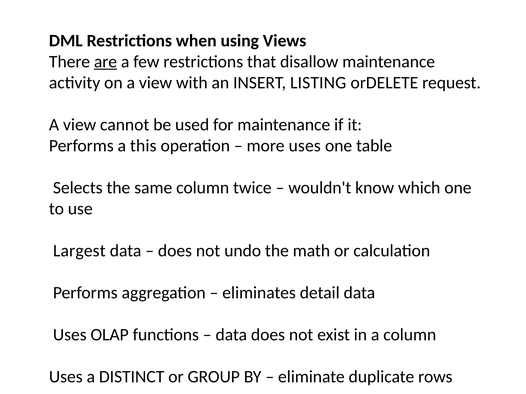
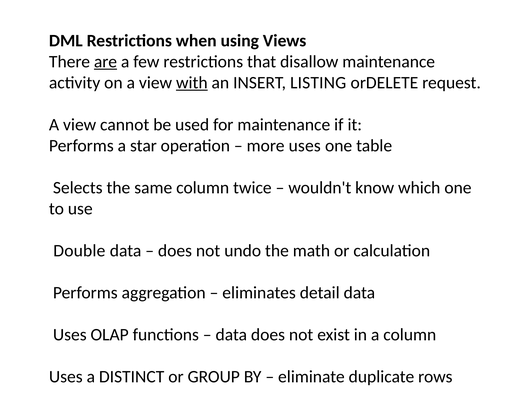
with underline: none -> present (192, 83)
this: this -> star (143, 146)
Largest: Largest -> Double (79, 251)
